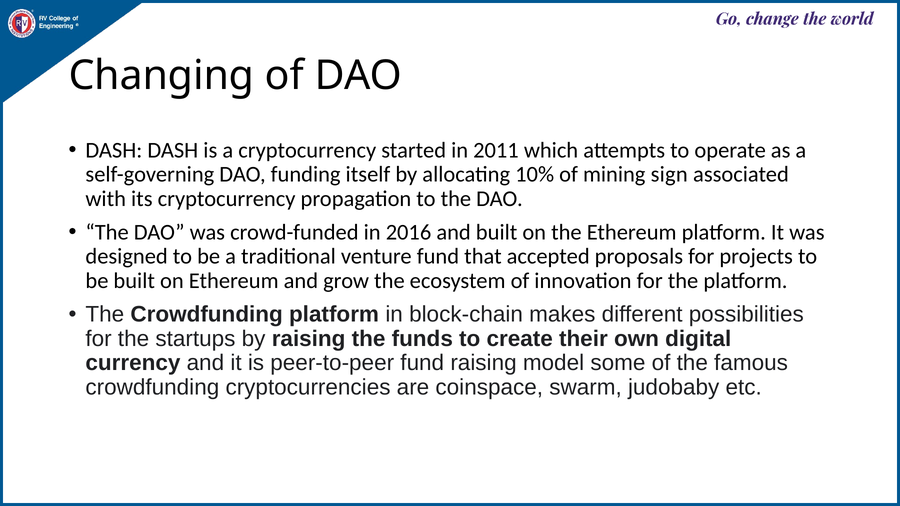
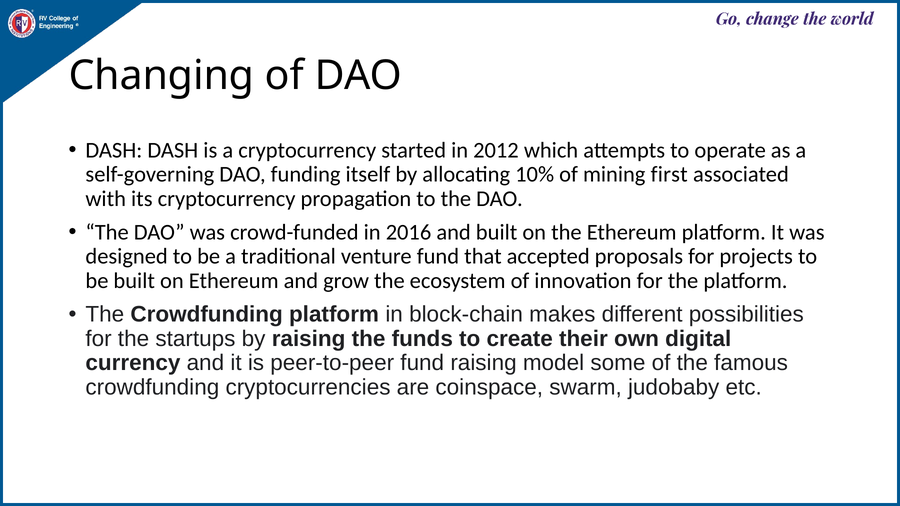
2011: 2011 -> 2012 (496, 150)
sign: sign -> first (669, 174)
